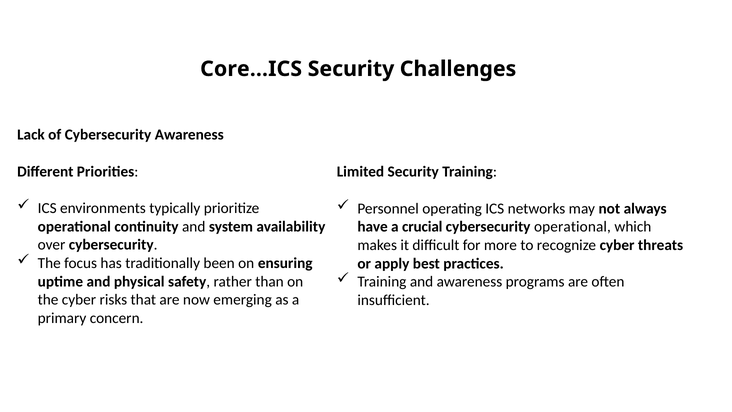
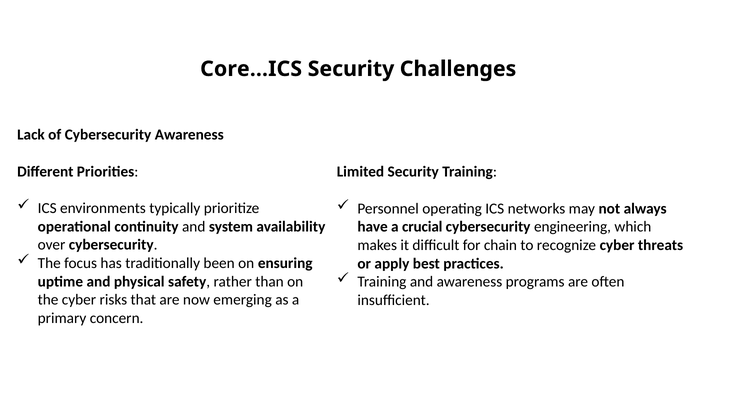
cybersecurity operational: operational -> engineering (573, 227)
more: more -> chain (500, 245)
